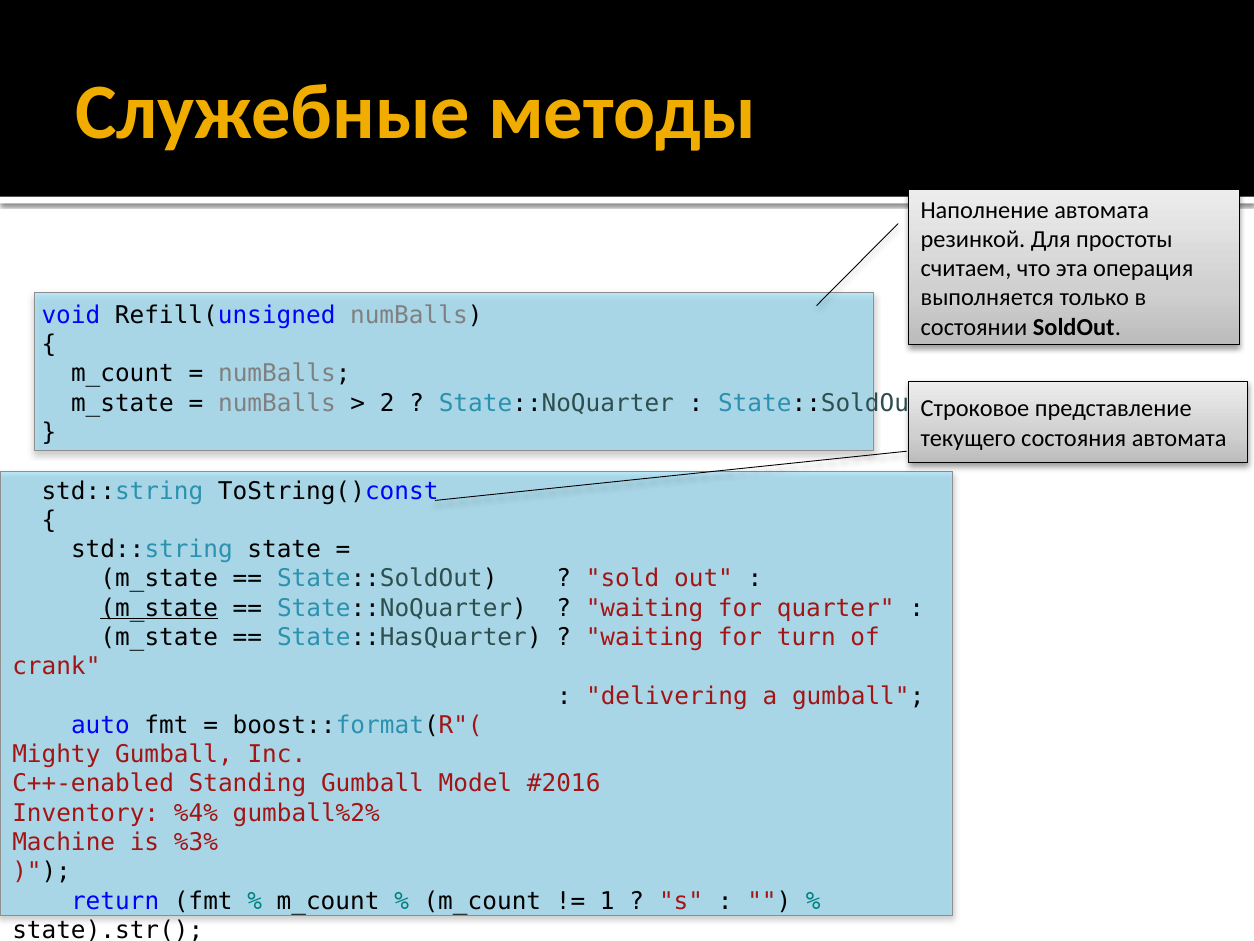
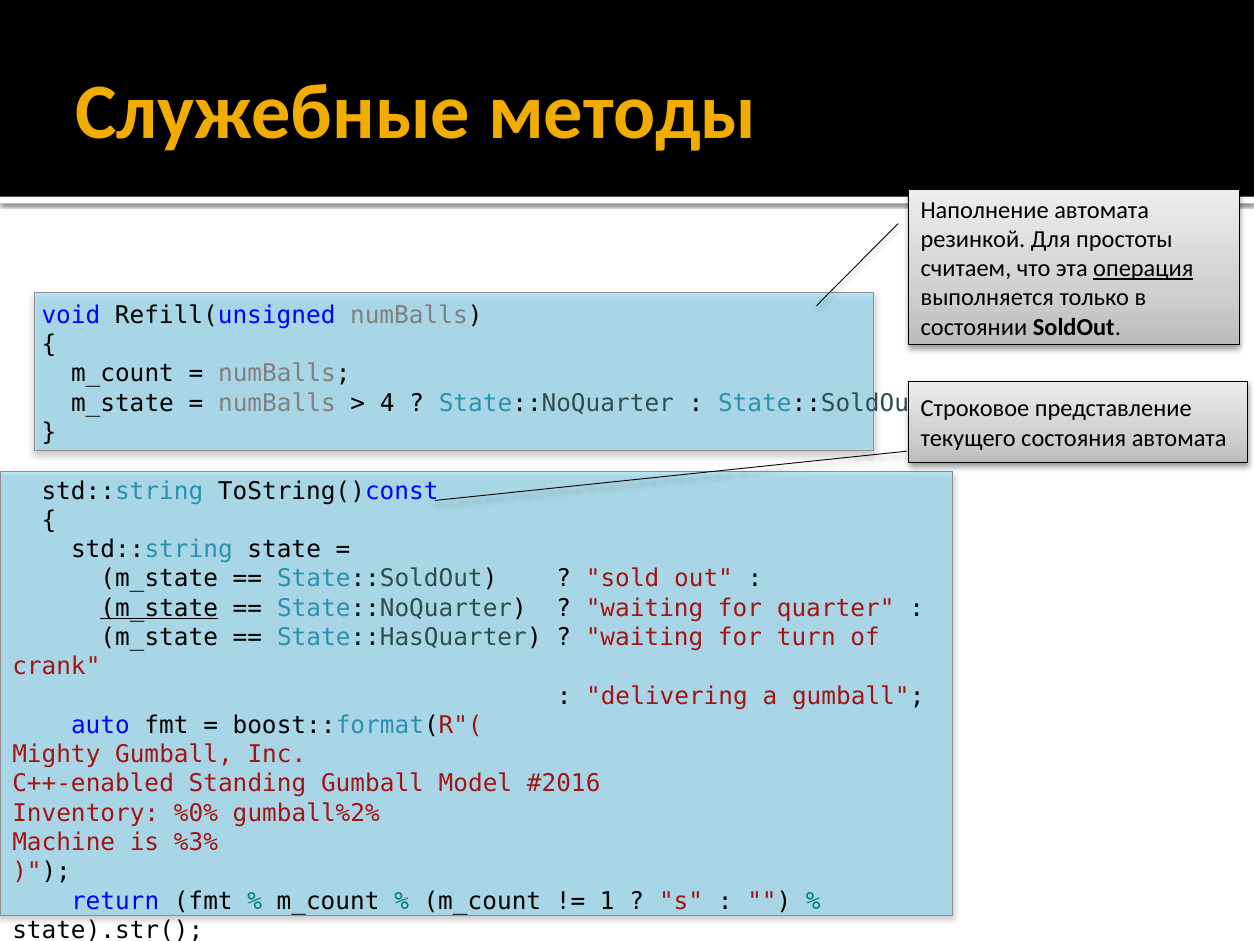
операция underline: none -> present (1143, 268)
2: 2 -> 4 (387, 403)
%4%: %4% -> %0% (196, 813)
